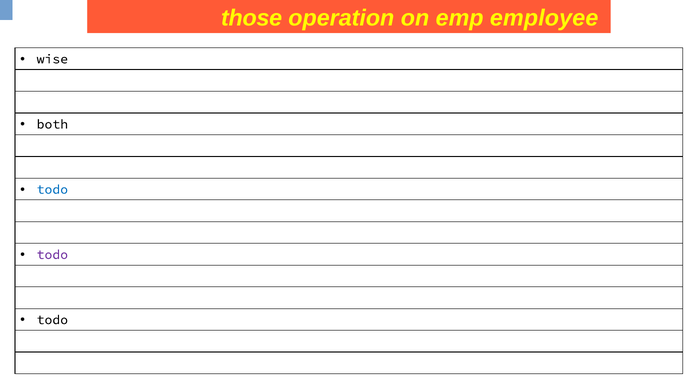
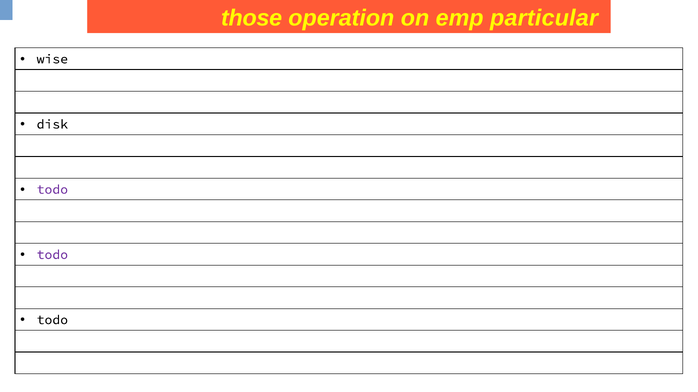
employee: employee -> particular (544, 18)
both: both -> disk (52, 124)
todo colour: blue -> purple (52, 190)
